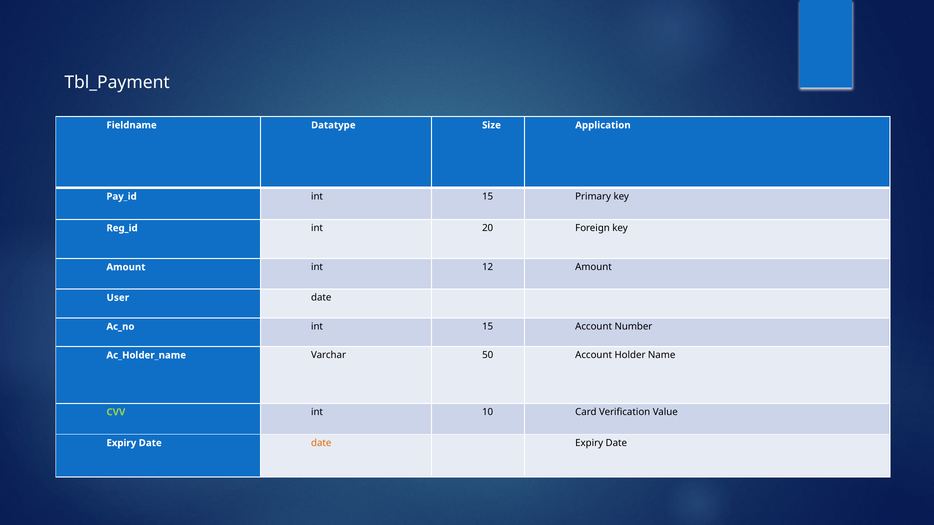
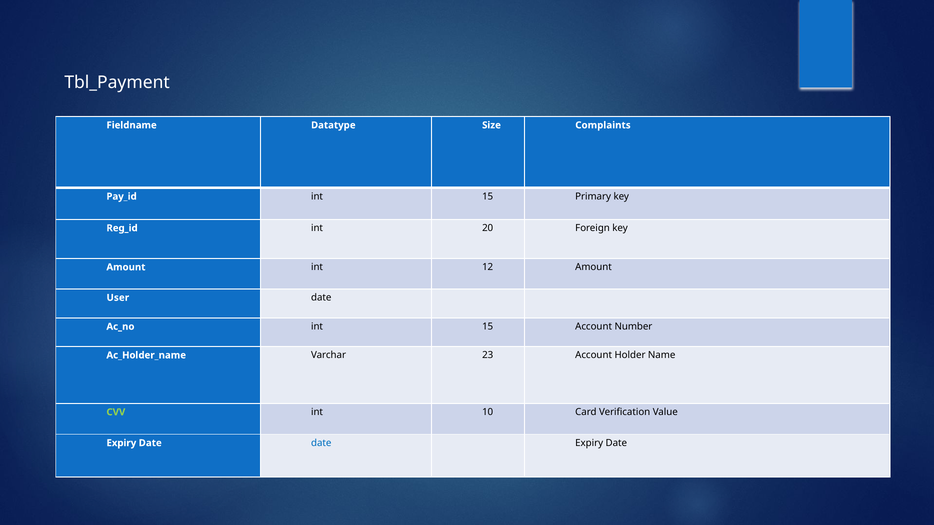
Application: Application -> Complaints (603, 125)
50: 50 -> 23 (488, 355)
date colour: orange -> blue (321, 443)
